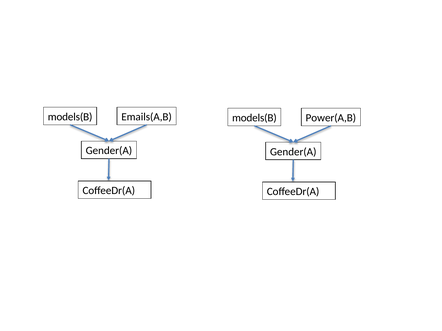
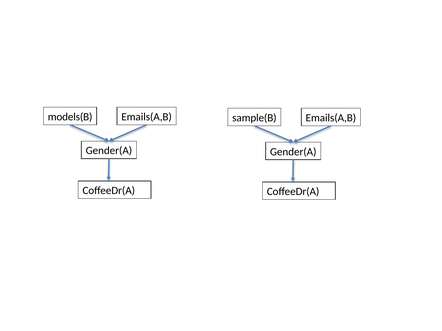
models(B: models(B -> sample(B (254, 118)
Power(A,B: Power(A,B -> Emails(A,B (331, 118)
